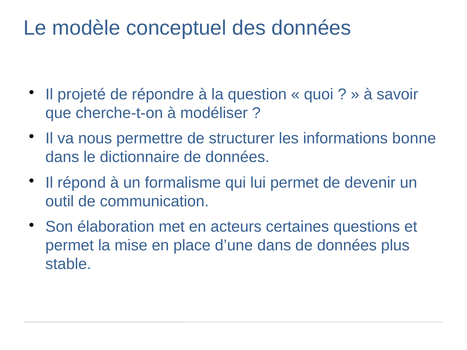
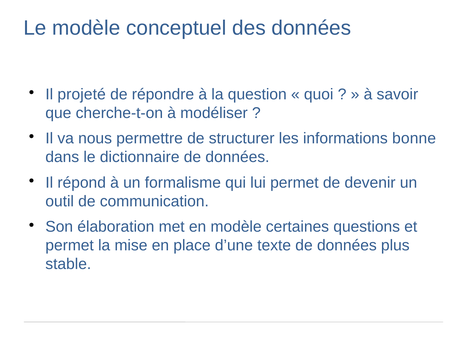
en acteurs: acteurs -> modèle (236, 227)
d’une dans: dans -> texte (274, 246)
